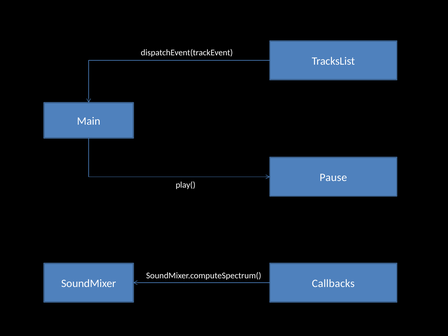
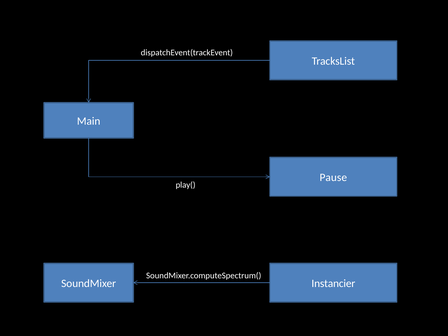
Callbacks: Callbacks -> Instancier (333, 283)
